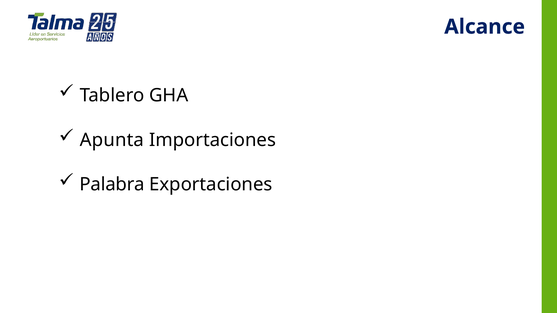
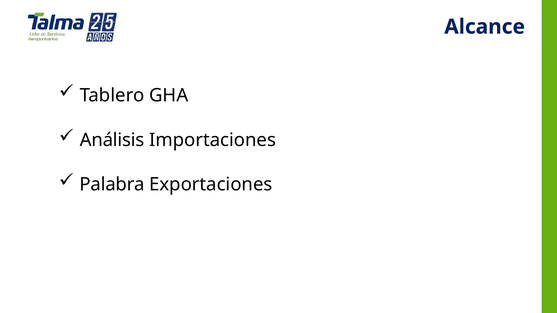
Apunta: Apunta -> Análisis (112, 140)
